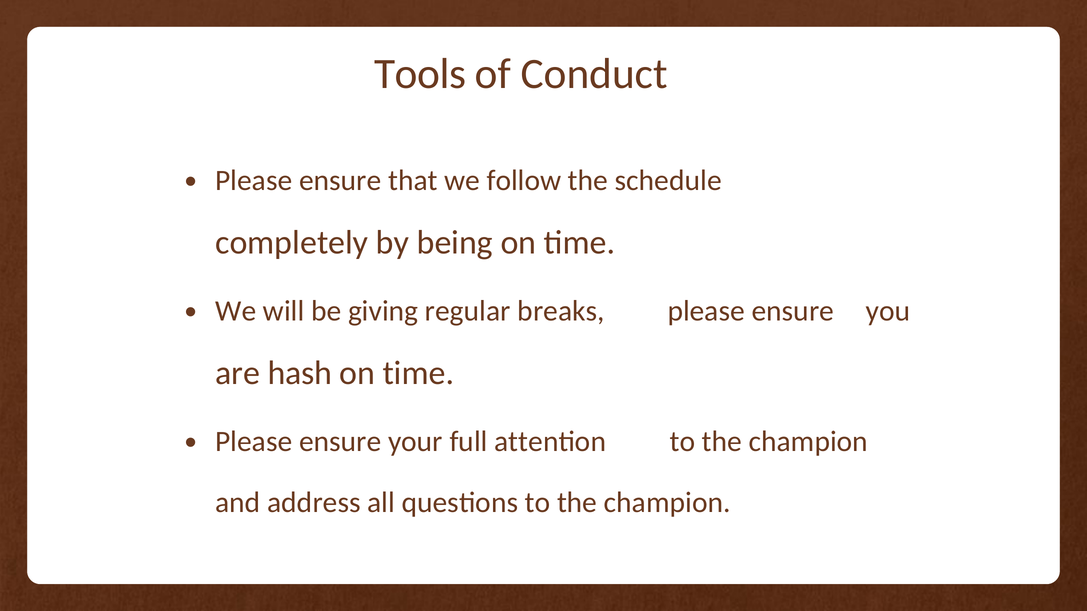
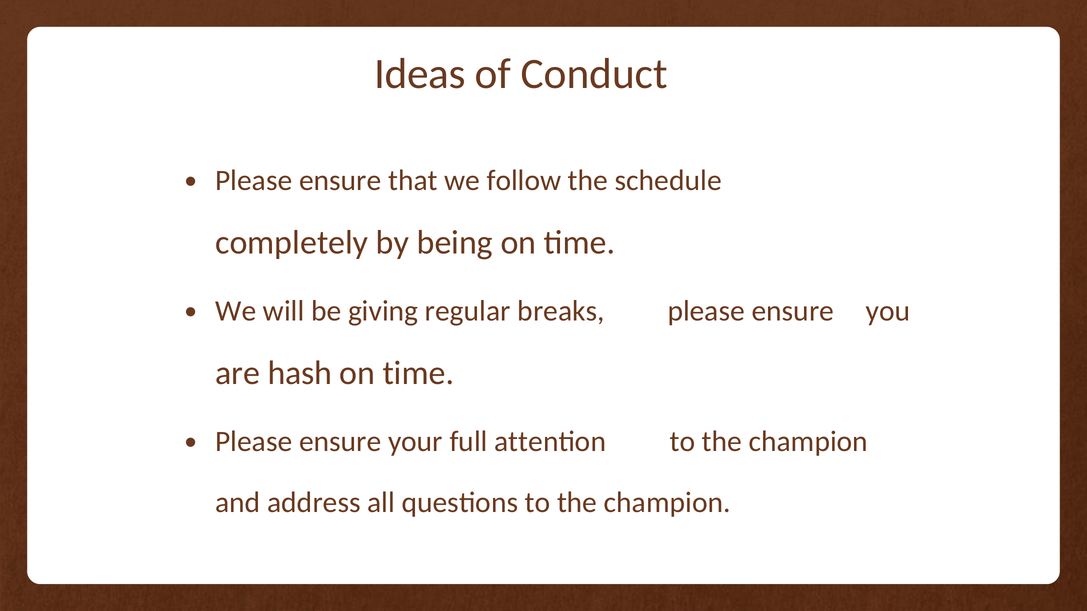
Tools: Tools -> Ideas (420, 74)
